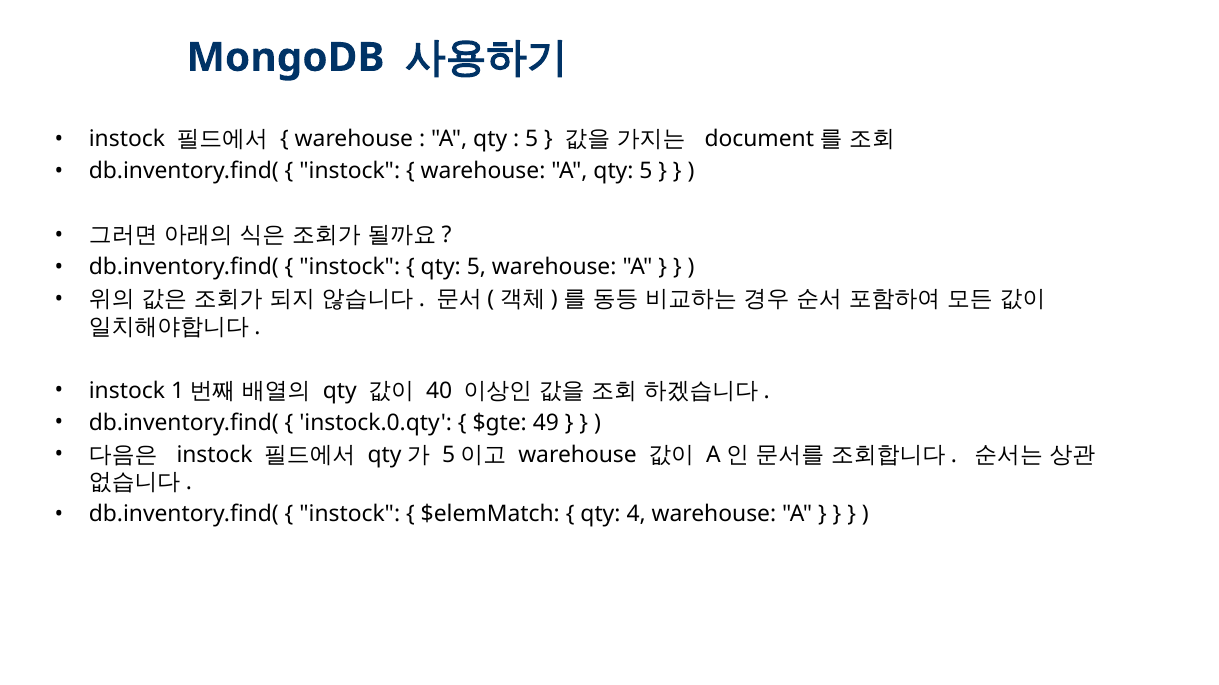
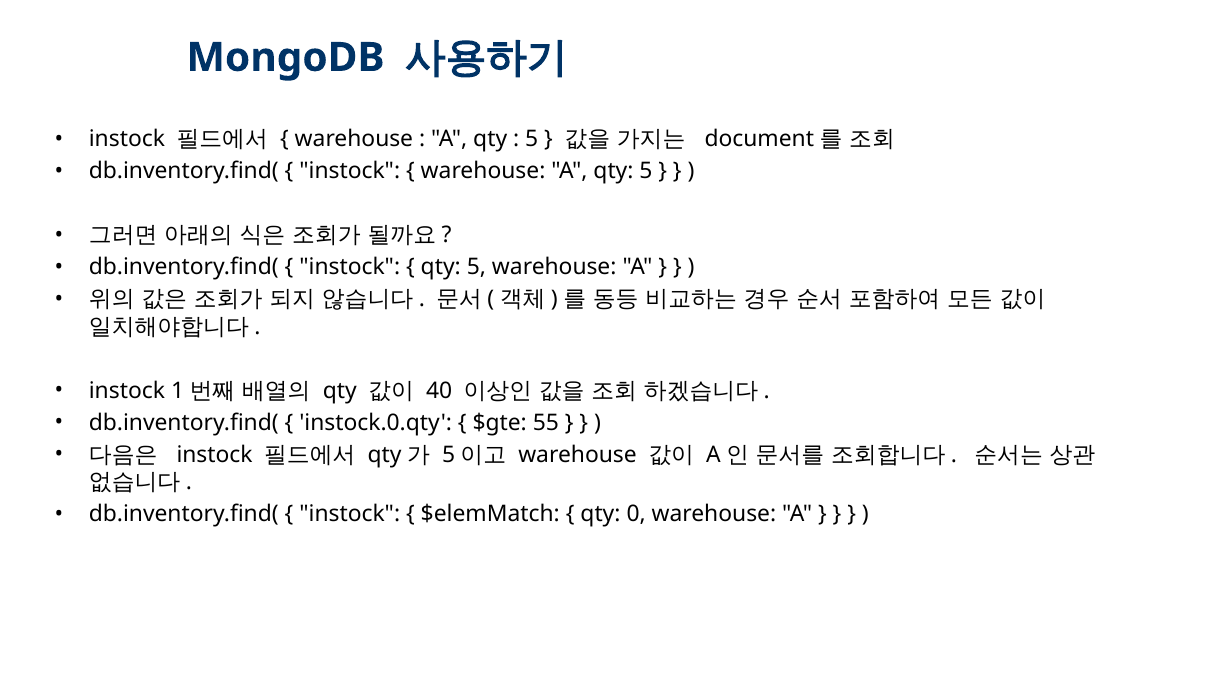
49: 49 -> 55 (546, 423)
4: 4 -> 0 (636, 514)
